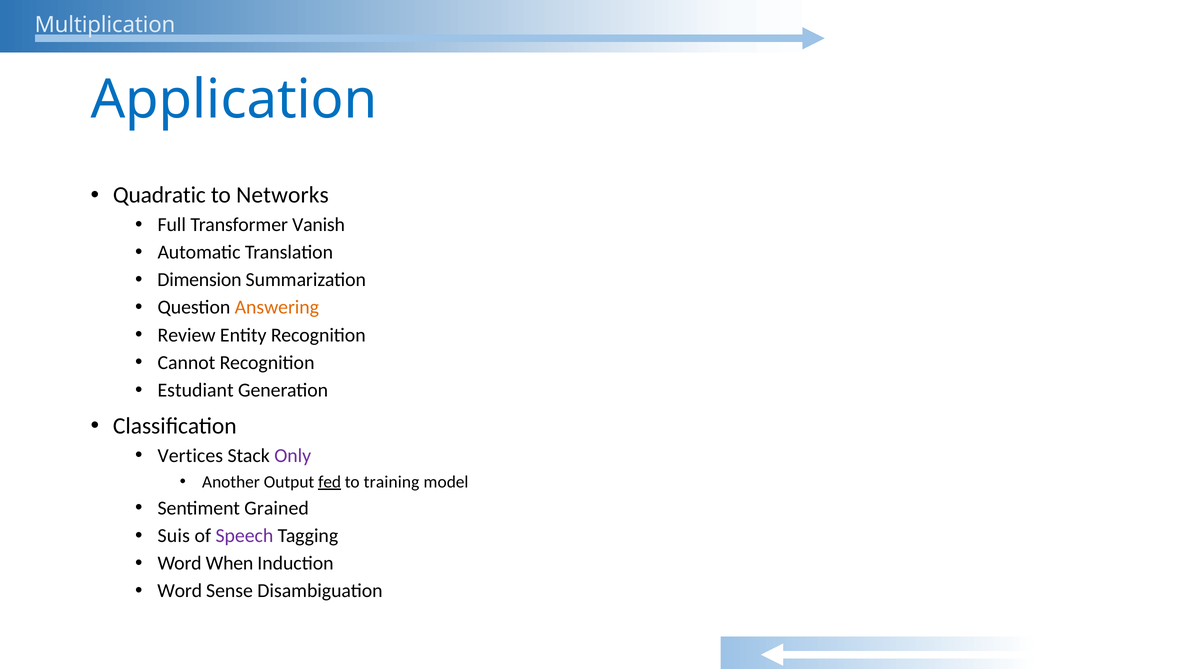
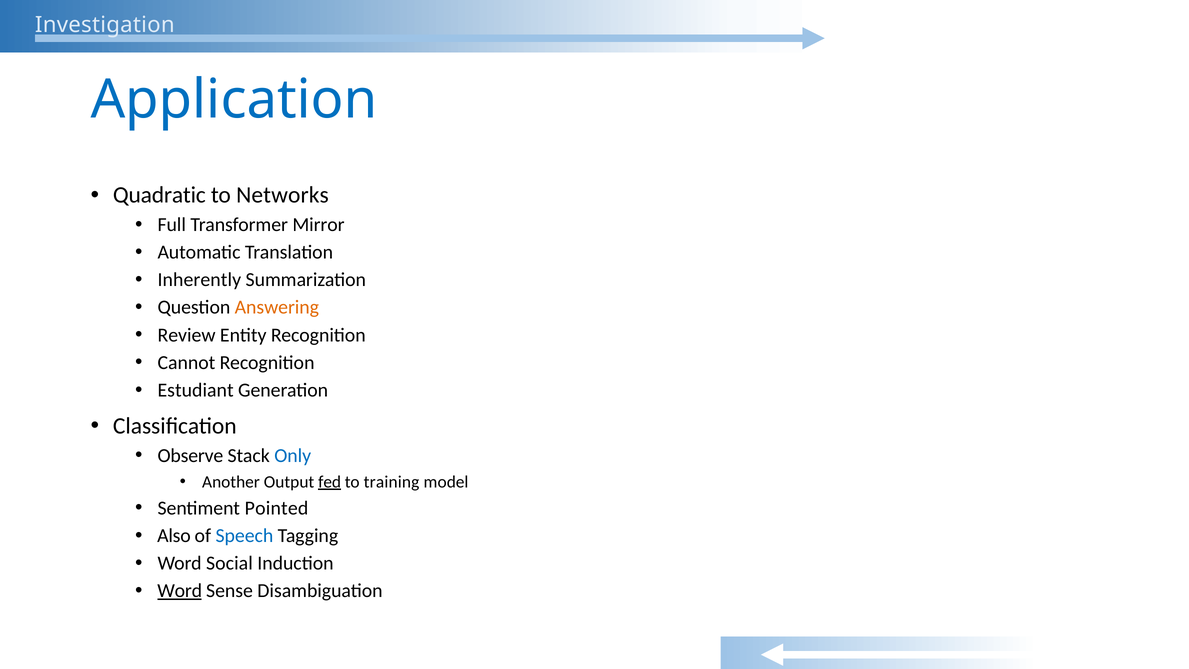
Multiplication: Multiplication -> Investigation (105, 25)
Vanish: Vanish -> Mirror (318, 225)
Dimension: Dimension -> Inherently (199, 280)
Vertices: Vertices -> Observe (190, 455)
Only colour: purple -> blue (293, 455)
Grained: Grained -> Pointed (277, 508)
Suis: Suis -> Also (174, 535)
Speech colour: purple -> blue (244, 535)
When: When -> Social (229, 563)
Word underline: none -> present (180, 591)
